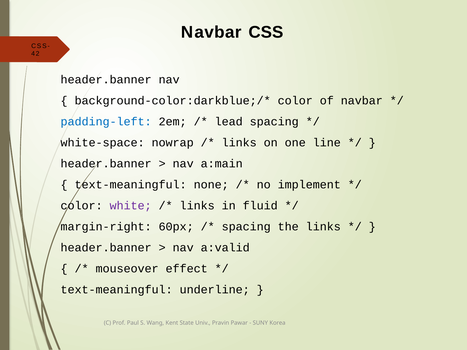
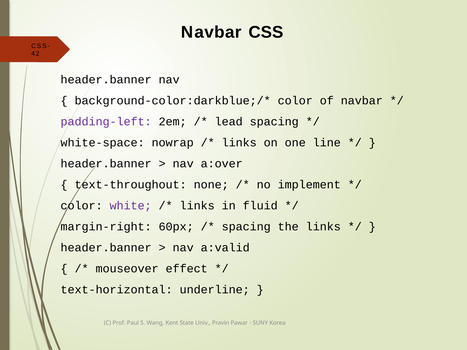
padding-left colour: blue -> purple (106, 122)
a:main: a:main -> a:over (222, 164)
text-meaningful: text-meaningful -> text-throughout (131, 185)
text-meaningful: text-meaningful -> text-horizontal (117, 290)
